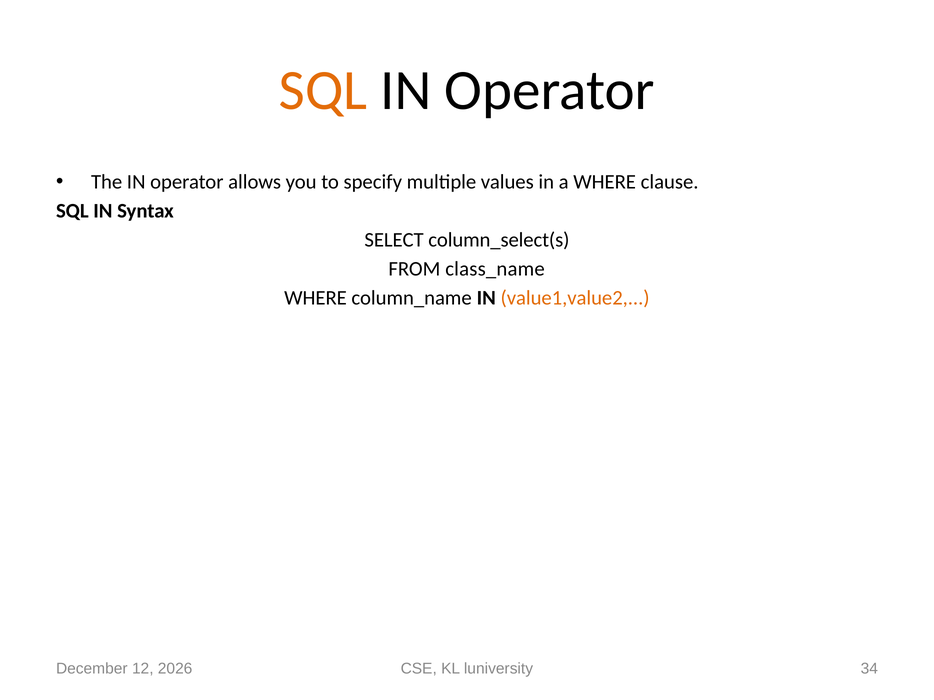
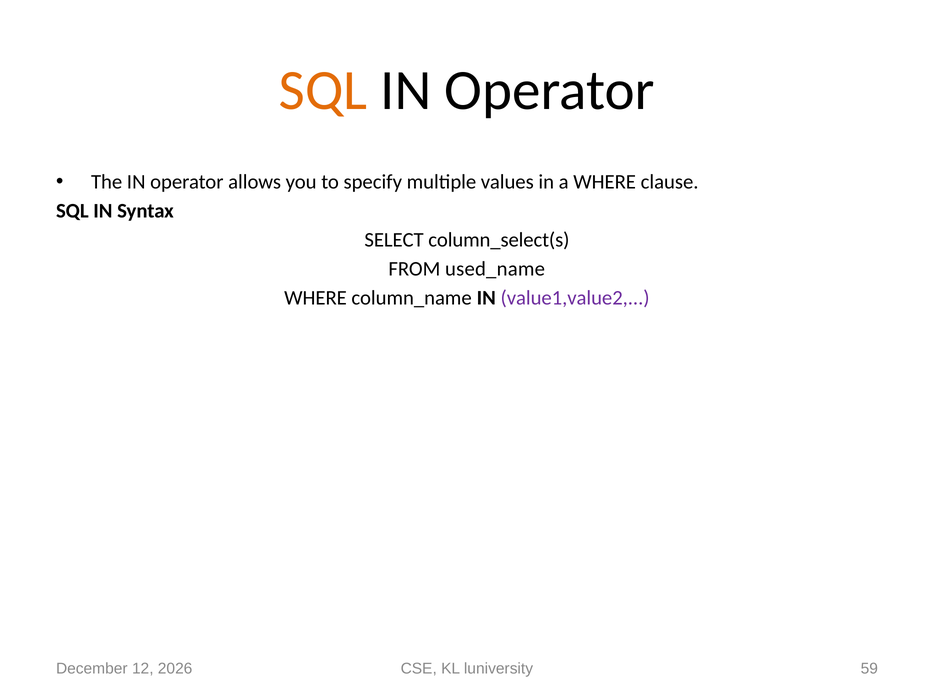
class_name: class_name -> used_name (495, 269)
value1,value2 colour: orange -> purple (575, 298)
34: 34 -> 59 (869, 669)
